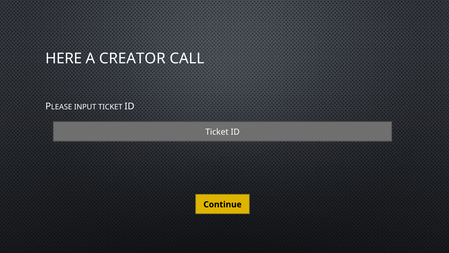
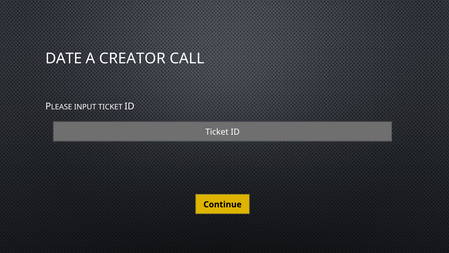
HERE: HERE -> DATE (64, 59)
